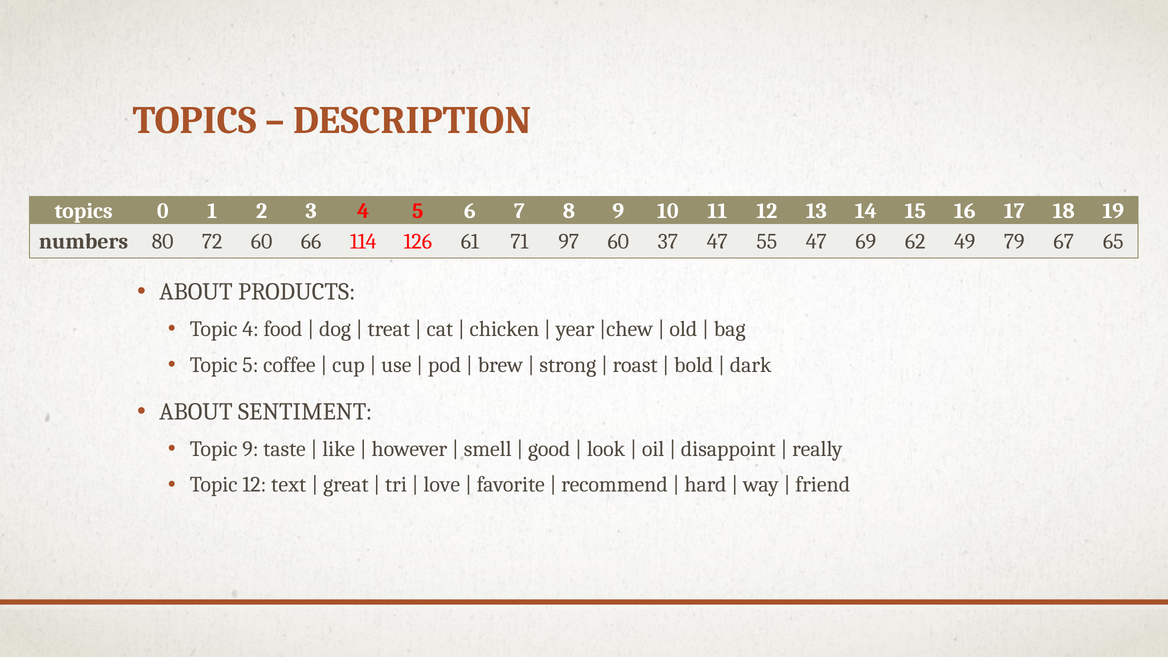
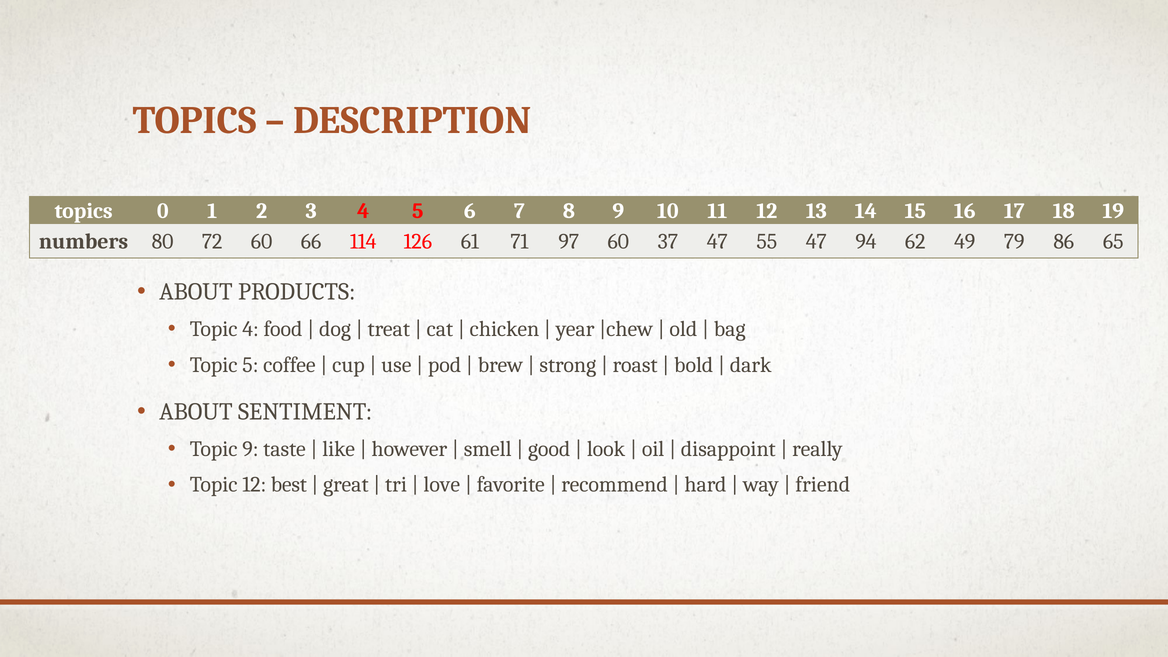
69: 69 -> 94 (866, 242)
67: 67 -> 86 (1064, 242)
text: text -> best (289, 485)
